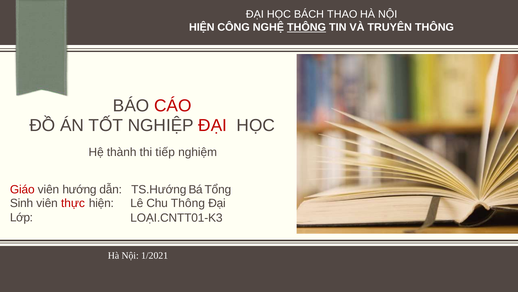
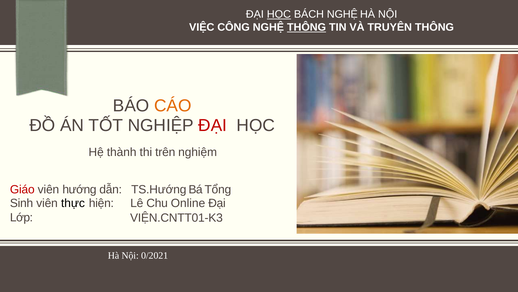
HỌC underline: none -> present (279, 14)
BÁCH THAO: THAO -> NGHỆ (342, 14)
HIỆN: HIỆN -> VIỆC (202, 27)
CÁO colour: red -> orange (173, 105)
tiếp: tiếp -> trên (165, 152)
thực colour: red -> black (73, 203)
Chu Thông: Thông -> Online (188, 203)
LOẠI.CNTT01-K3: LOẠI.CNTT01-K3 -> VIỆN.CNTT01-K3 (176, 218)
1/2021: 1/2021 -> 0/2021 (155, 255)
